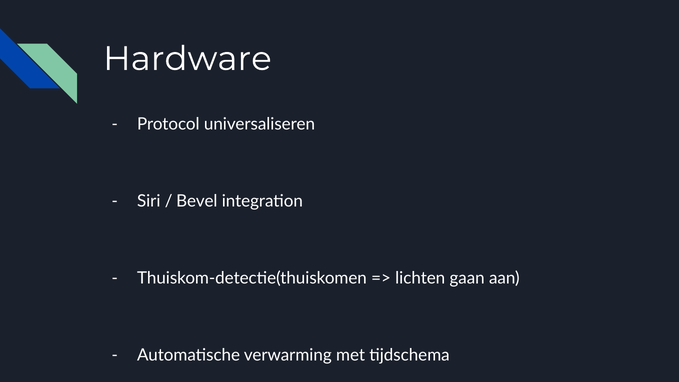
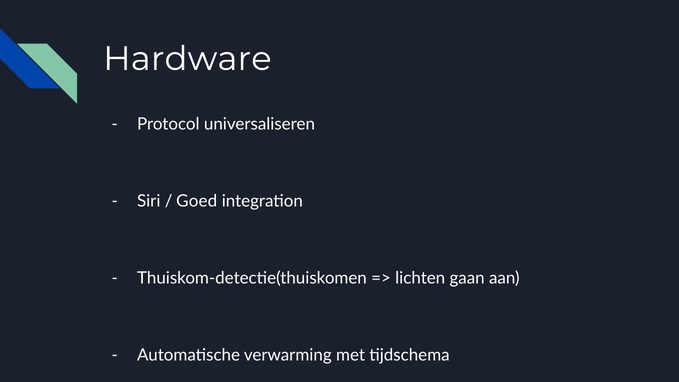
Bevel: Bevel -> Goed (197, 201)
